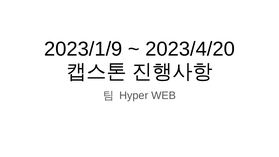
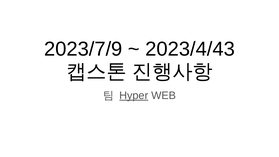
2023/1/9: 2023/1/9 -> 2023/7/9 (83, 49)
2023/4/20: 2023/4/20 -> 2023/4/43 (190, 49)
Hyper underline: none -> present (134, 95)
